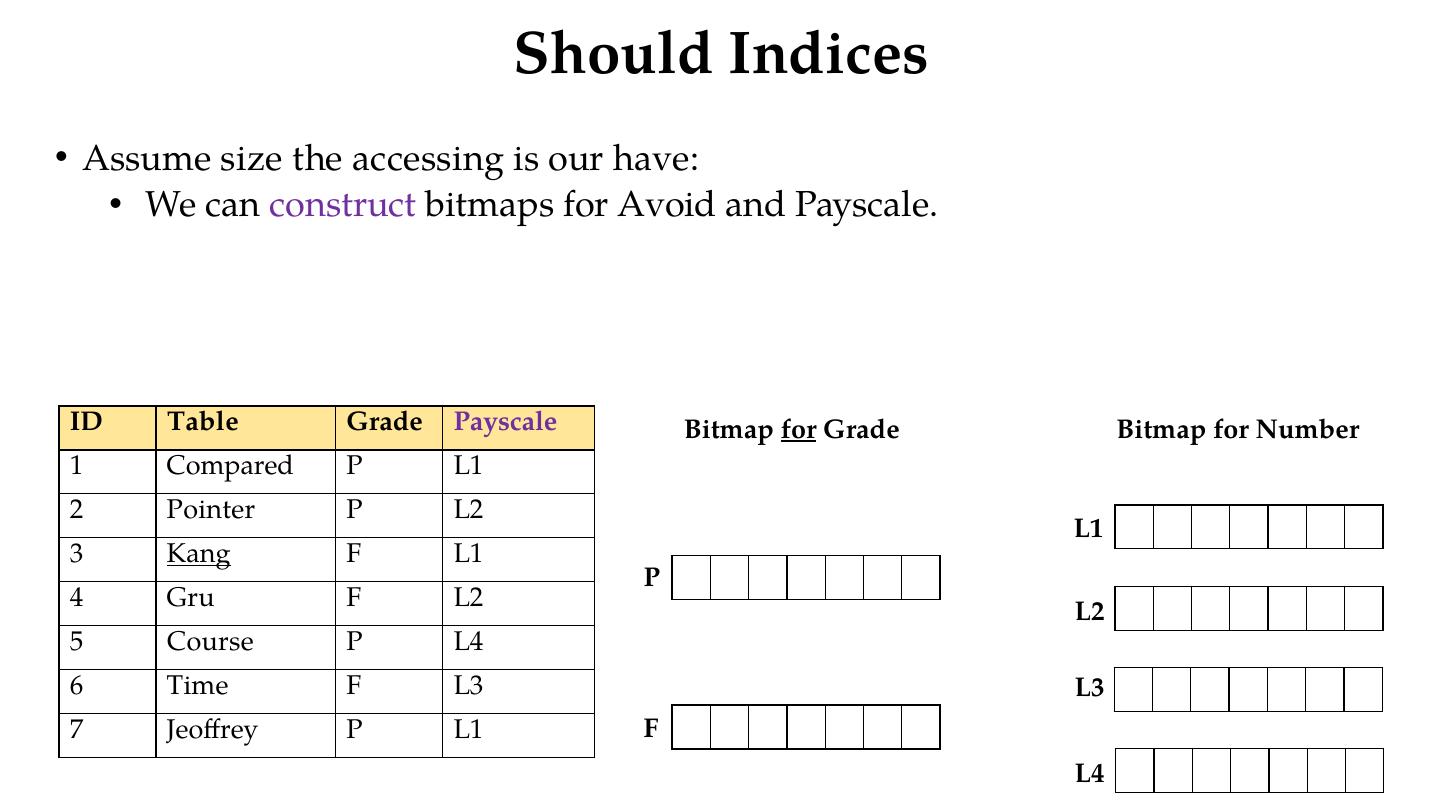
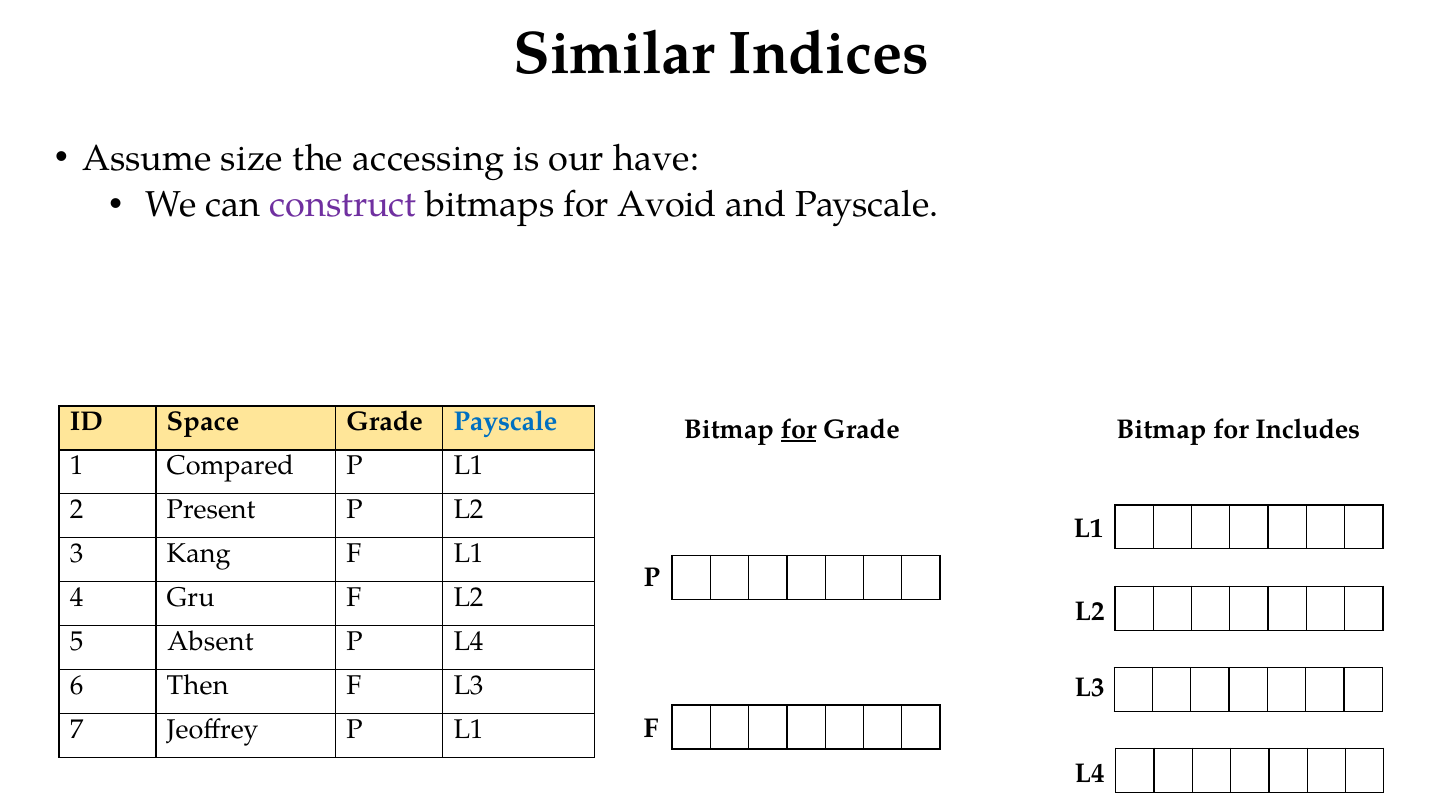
Should: Should -> Similar (614, 53)
Table: Table -> Space (203, 422)
Payscale colour: purple -> blue (505, 422)
Number: Number -> Includes (1308, 429)
Pointer: Pointer -> Present (211, 510)
Kang underline: present -> none (199, 554)
Course: Course -> Absent (210, 641)
Time: Time -> Then (198, 685)
